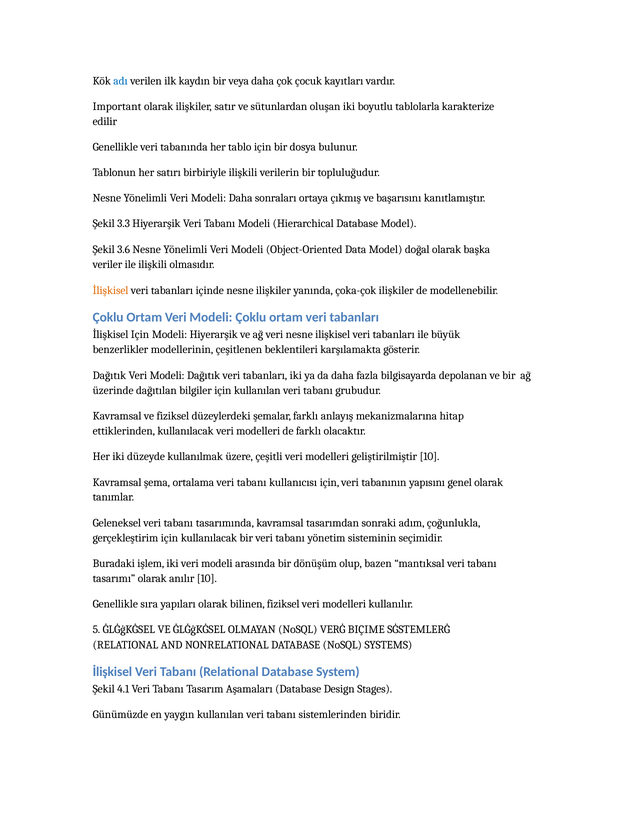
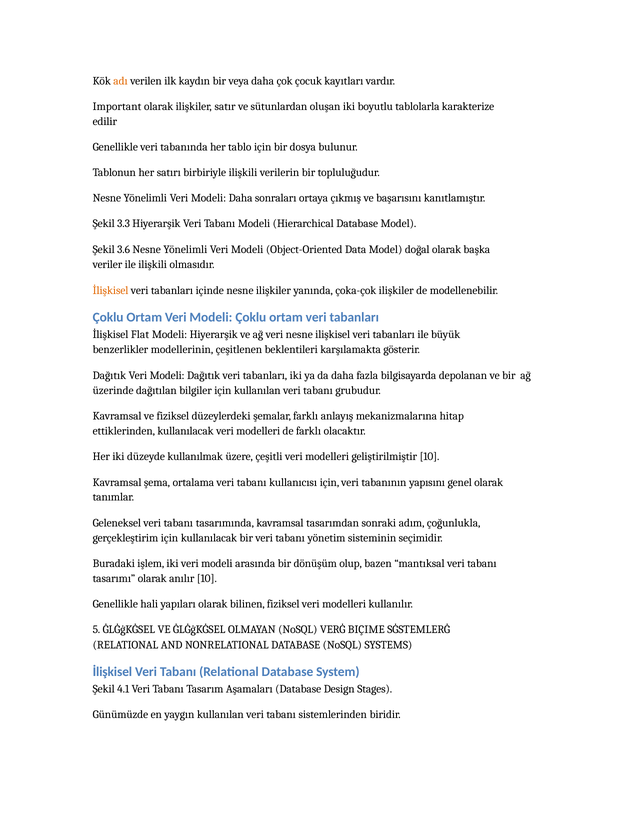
adı colour: blue -> orange (121, 81)
İlişkisel Için: Için -> Flat (140, 335)
sıra: sıra -> hali (149, 604)
